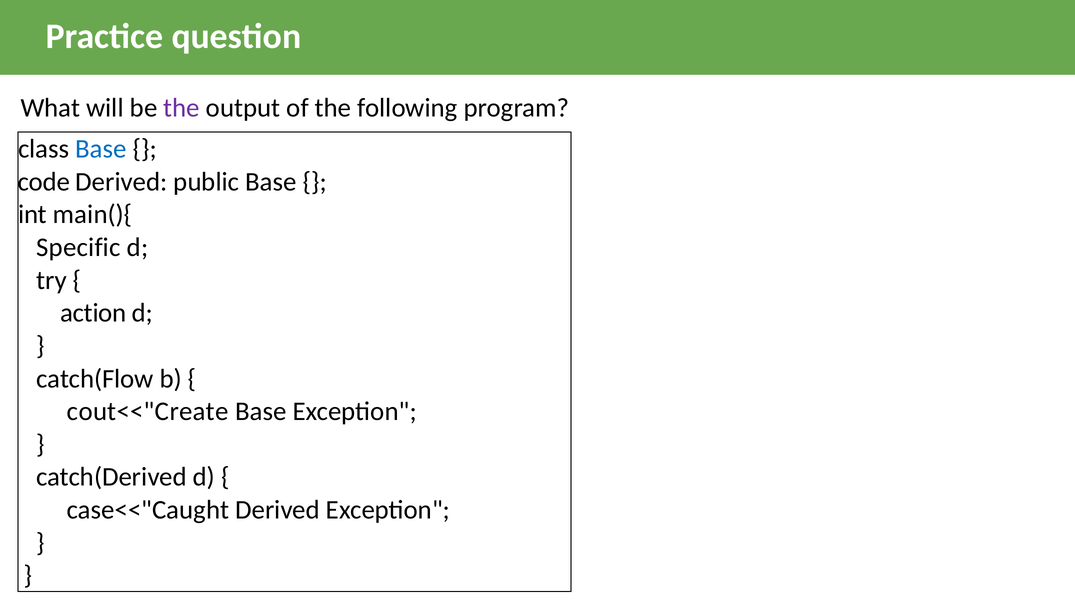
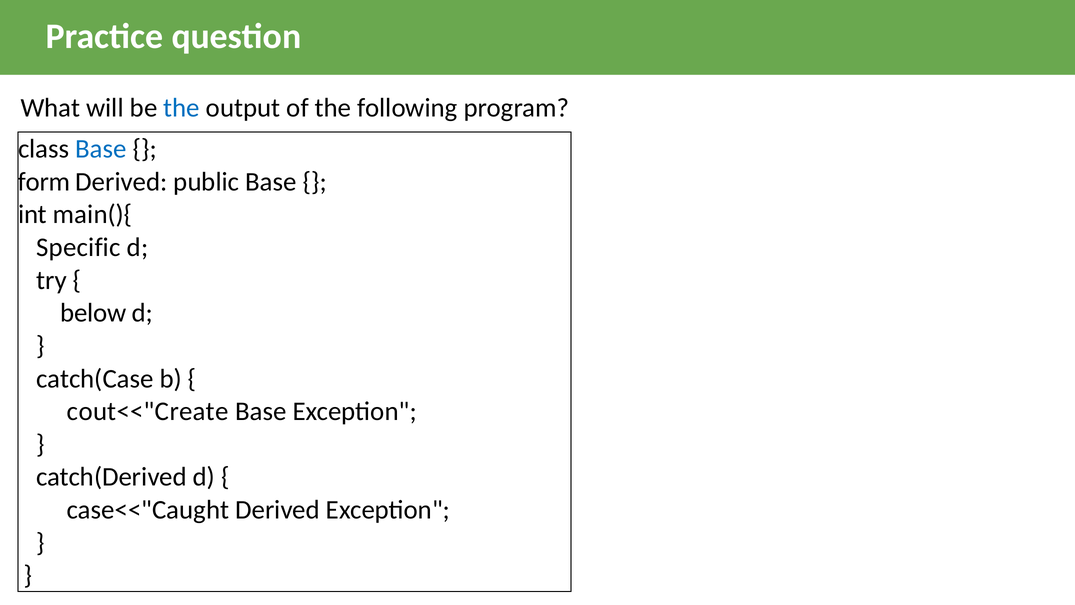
the colour: purple -> blue (182, 108)
code: code -> form (44, 182)
action: action -> below (93, 313)
catch(Flow: catch(Flow -> catch(Case (95, 378)
